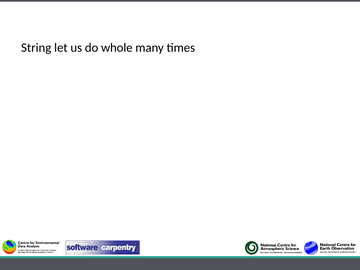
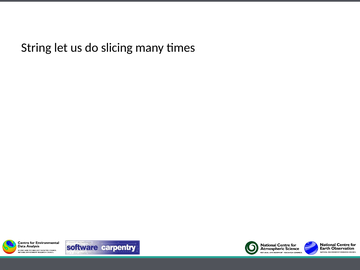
whole: whole -> slicing (117, 48)
